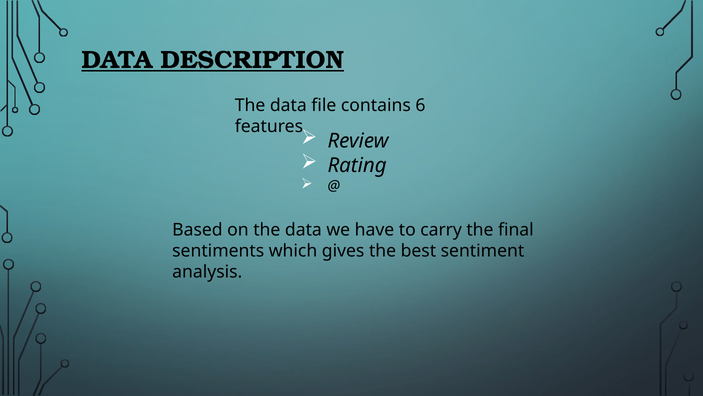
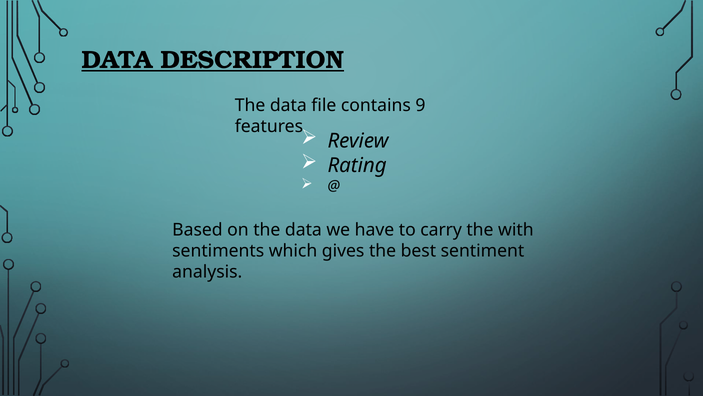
6: 6 -> 9 (420, 105)
final: final -> with (516, 230)
